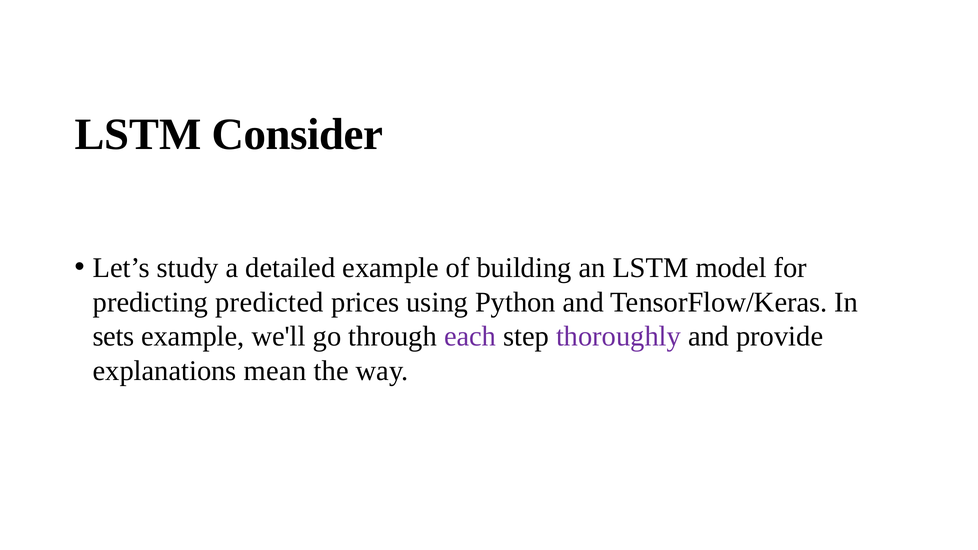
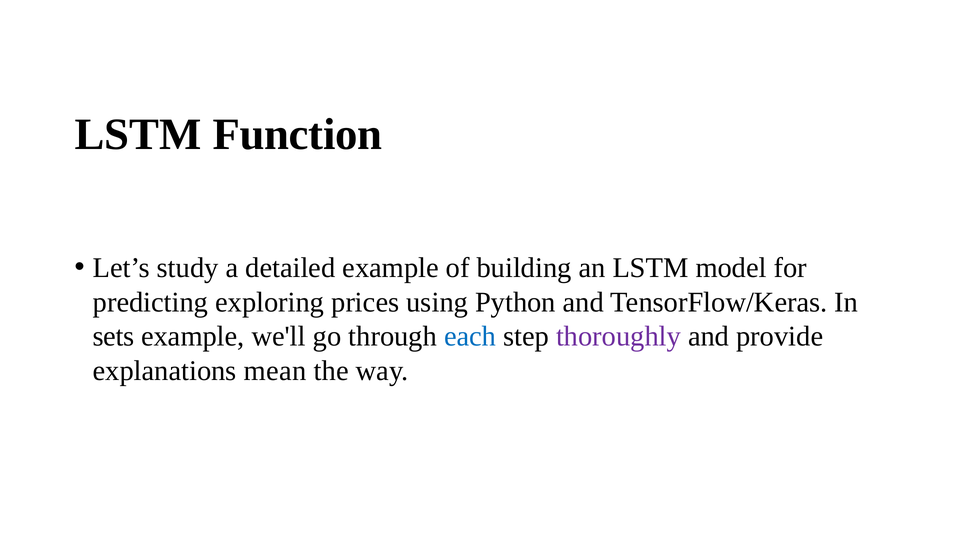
Consider: Consider -> Function (297, 134)
predicted: predicted -> exploring (270, 302)
each colour: purple -> blue (470, 337)
